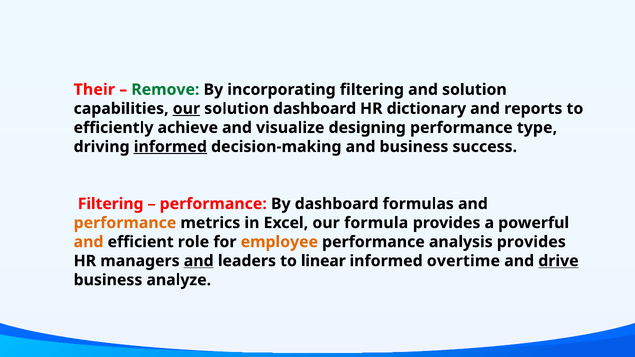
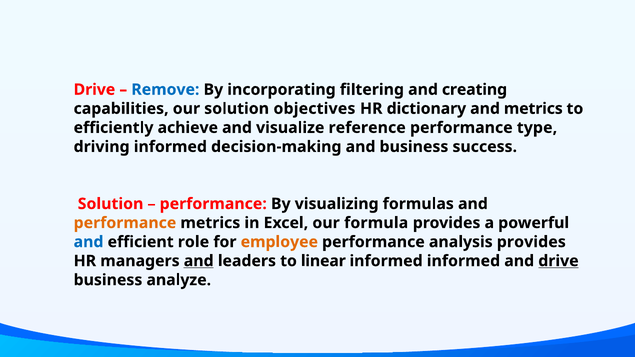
Their: Their -> Drive (94, 90)
Remove colour: green -> blue (165, 90)
and solution: solution -> creating (474, 90)
our underline: present -> none (186, 109)
solution dashboard: dashboard -> objectives (314, 109)
and reports: reports -> metrics (533, 109)
designing: designing -> reference (367, 128)
informed underline: present -> none (170, 147)
Filtering: Filtering -> Solution (111, 204)
By dashboard: dashboard -> visualizing (337, 204)
and colour: orange -> blue (89, 242)
informed overtime: overtime -> informed (463, 261)
